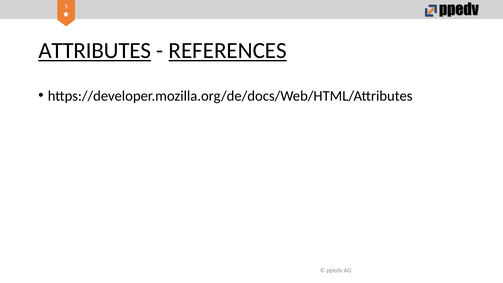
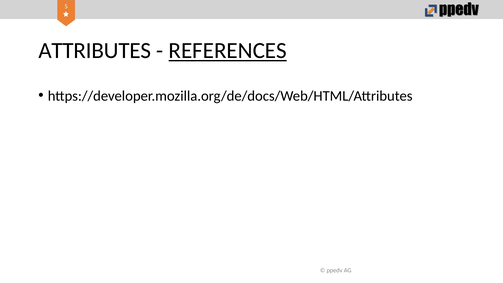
ATTRIBUTES underline: present -> none (95, 51)
